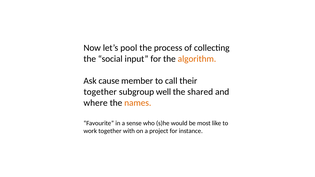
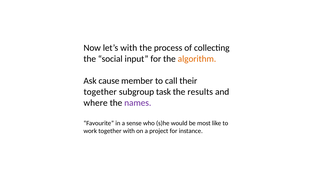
let’s pool: pool -> with (129, 48)
well: well -> task (163, 92)
shared: shared -> results (200, 92)
names colour: orange -> purple (138, 103)
